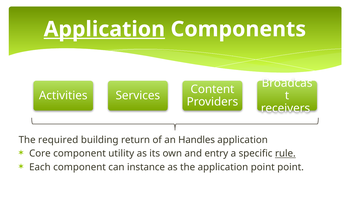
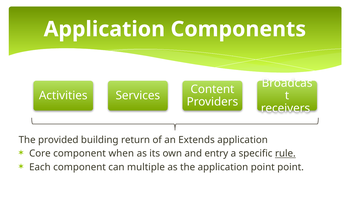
Application underline: present -> none (104, 29)
required: required -> provided (58, 140)
Handles: Handles -> Extends (197, 140)
utility: utility -> when (121, 153)
instance: instance -> multiple (146, 167)
